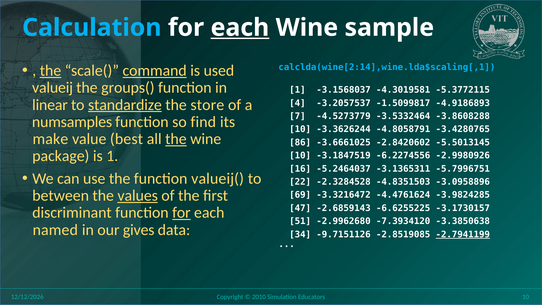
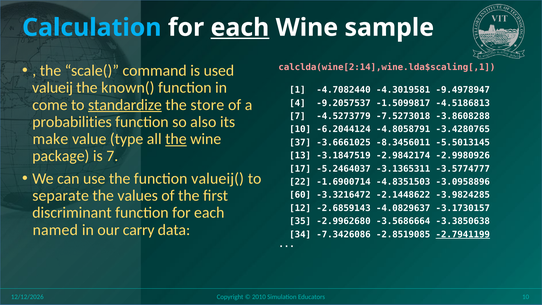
the underline: present -> none (50, 71)
command underline: present -> none (155, 71)
calclda(wine[2:14],wine.lda$scaling[,1 colour: light blue -> pink (387, 67)
groups(: groups( -> known( (128, 88)
-3.1568037: -3.1568037 -> -4.7082440 (344, 90)
-5.3772115: -5.3772115 -> -9.4978947 (463, 90)
linear: linear -> come (50, 105)
-3.2057537: -3.2057537 -> -9.2057537 (344, 103)
-4.9186893: -4.9186893 -> -4.5186813 (463, 103)
-3.5332464: -3.5332464 -> -7.5273018 (403, 116)
numsamples: numsamples -> probabilities (72, 122)
find: find -> also (203, 122)
-3.3626244: -3.3626244 -> -6.2044124 (344, 129)
best: best -> type (127, 139)
86: 86 -> 37 (300, 142)
-2.8420602: -2.8420602 -> -8.3456011 (403, 142)
is 1: 1 -> 7 (112, 156)
10: 10 -> 13 (300, 156)
-6.2274556: -6.2274556 -> -2.9842174 (403, 156)
16: 16 -> 17 (300, 169)
-5.7996751: -5.7996751 -> -3.5774777 (463, 169)
-2.3284528: -2.3284528 -> -1.6900714 (344, 182)
between: between -> separate (61, 196)
values underline: present -> none (138, 196)
69: 69 -> 60 (300, 195)
-4.4761624: -4.4761624 -> -2.1448622 (403, 195)
47: 47 -> 12 (300, 208)
-6.6255225: -6.6255225 -> -4.0829637 (403, 208)
for underline: present -> none (181, 213)
51: 51 -> 35 (300, 221)
-7.3934120: -7.3934120 -> -3.5686664 (403, 221)
gives: gives -> carry (139, 230)
-9.7151126: -9.7151126 -> -7.3426086 (344, 234)
